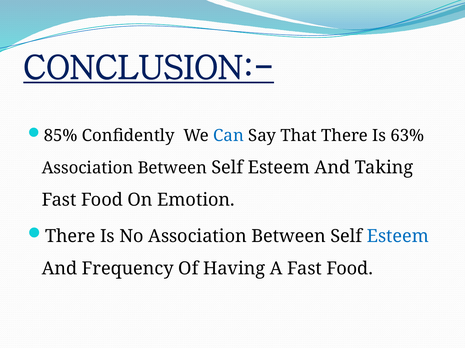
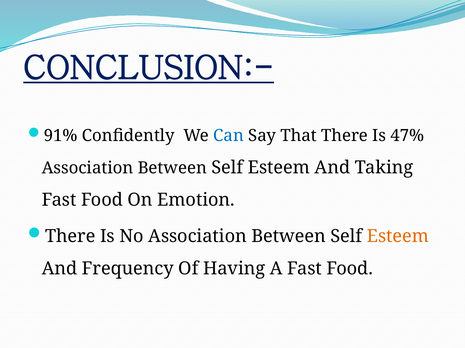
85%: 85% -> 91% (61, 136)
63%: 63% -> 47% (407, 136)
Esteem colour: blue -> orange (398, 237)
